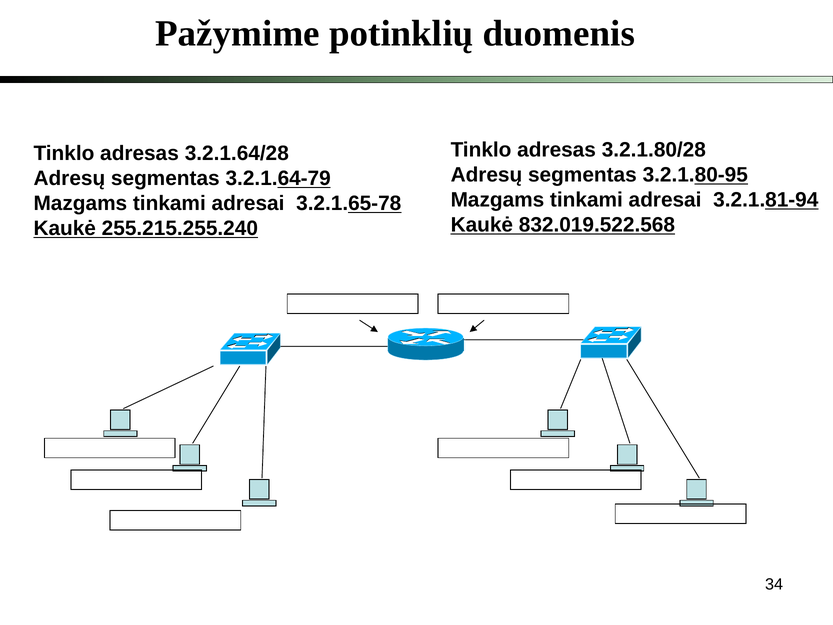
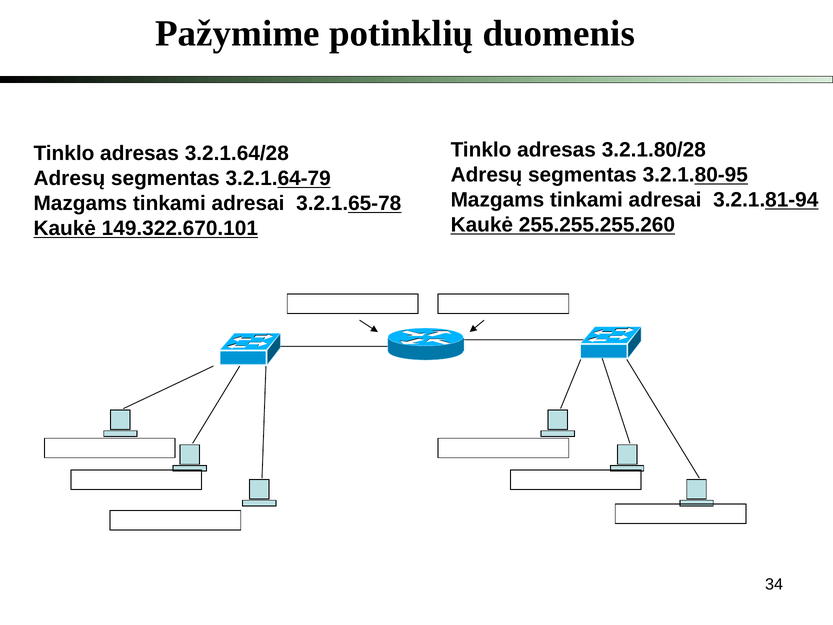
832.019.522.568: 832.019.522.568 -> 255.255.255.260 (597, 225)
255.215.255.240: 255.215.255.240 -> 149.322.670.101 (180, 228)
